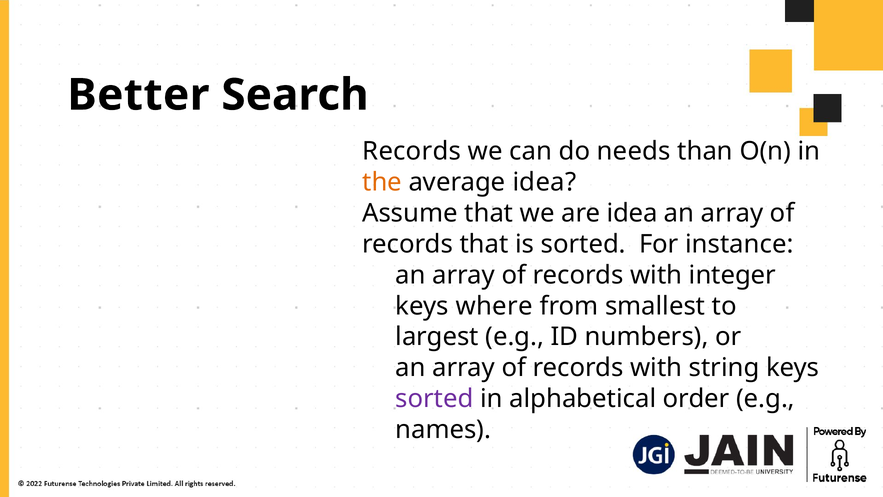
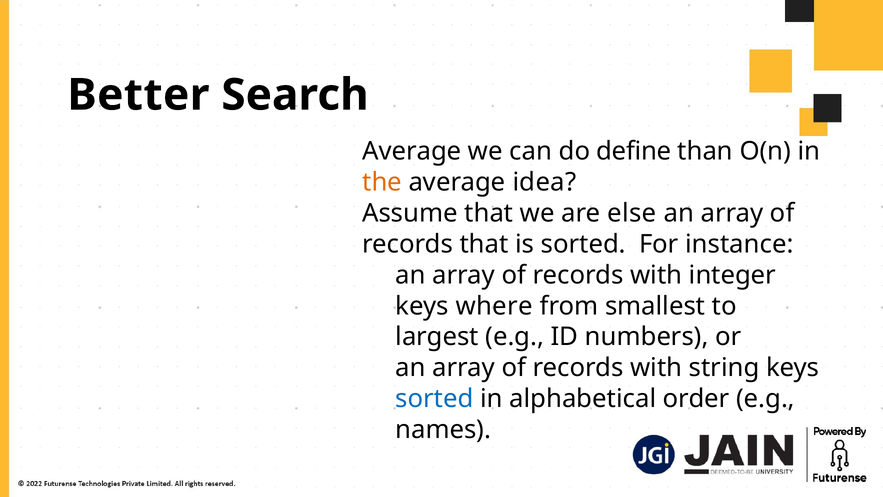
Records: Records -> Average (412, 151)
needs: needs -> define (634, 151)
are idea: idea -> else (632, 213)
sorted colour: purple -> blue (434, 399)
